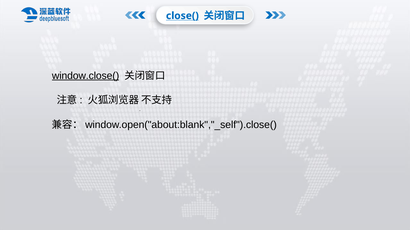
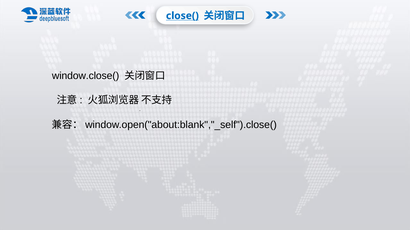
window.close( underline: present -> none (86, 76)
